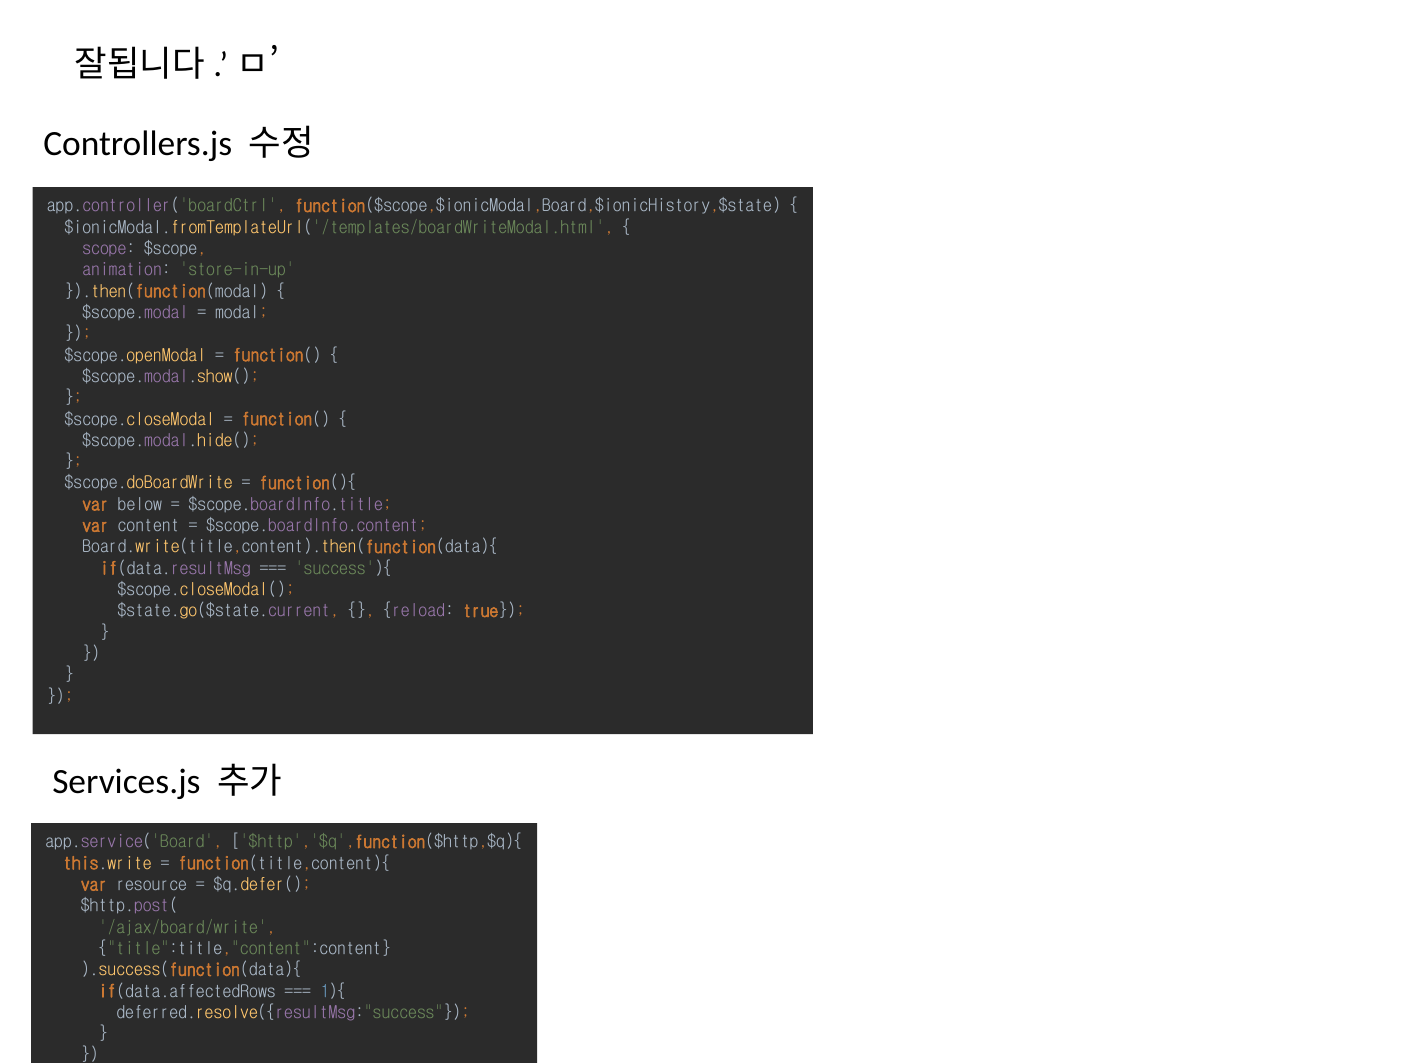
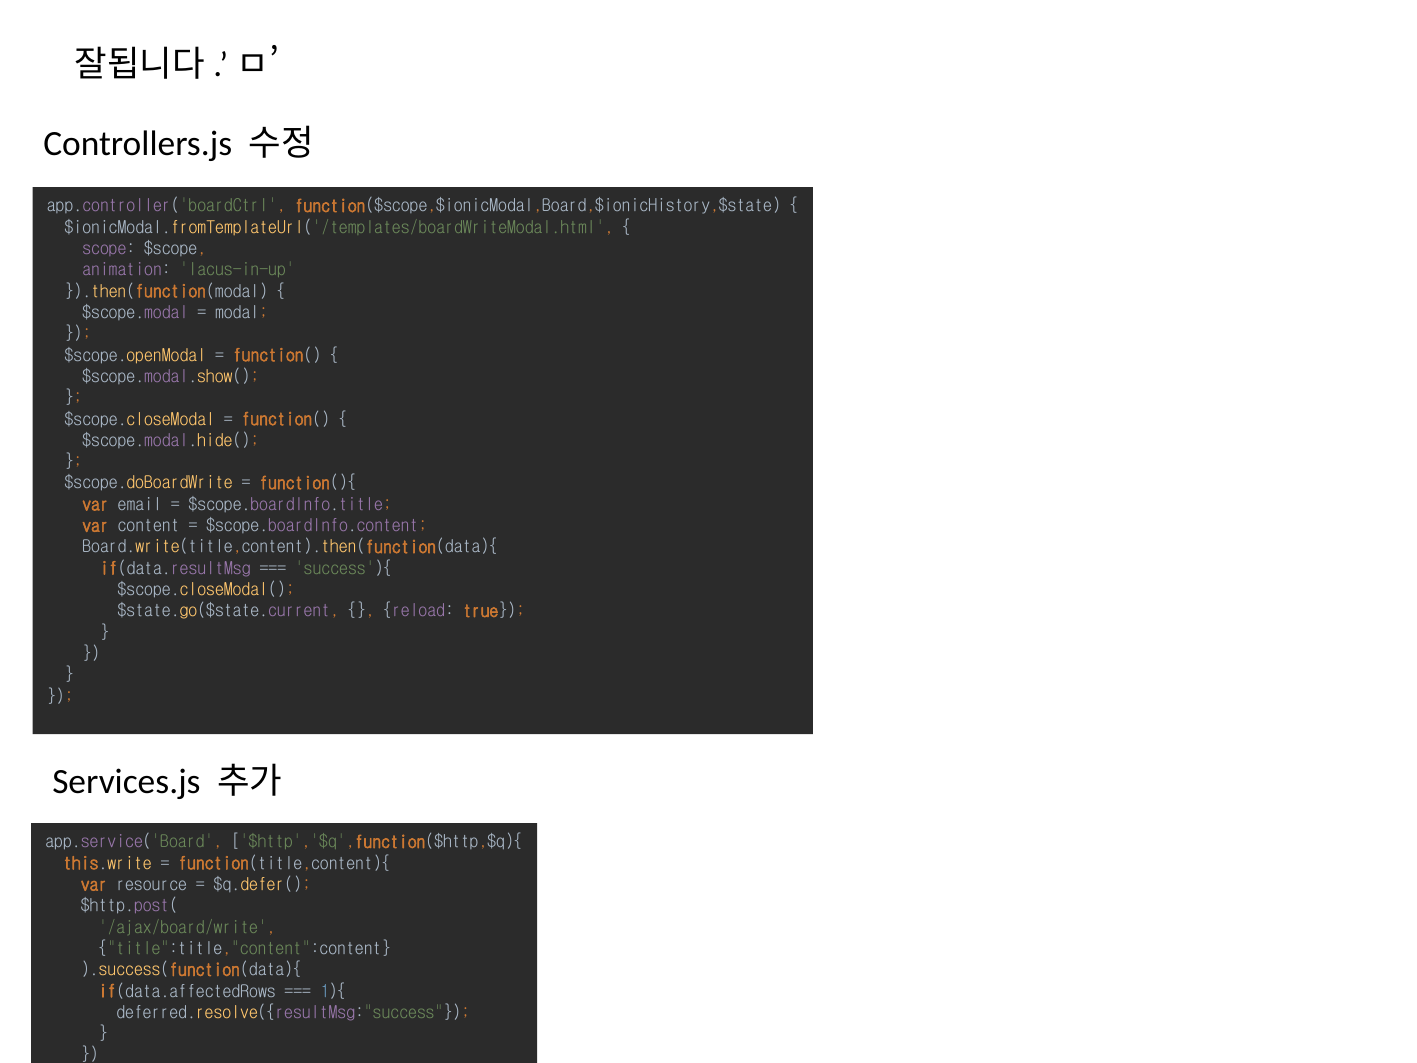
store-in-up: store-in-up -> lacus-in-up (237, 270)
below: below -> email (140, 504)
